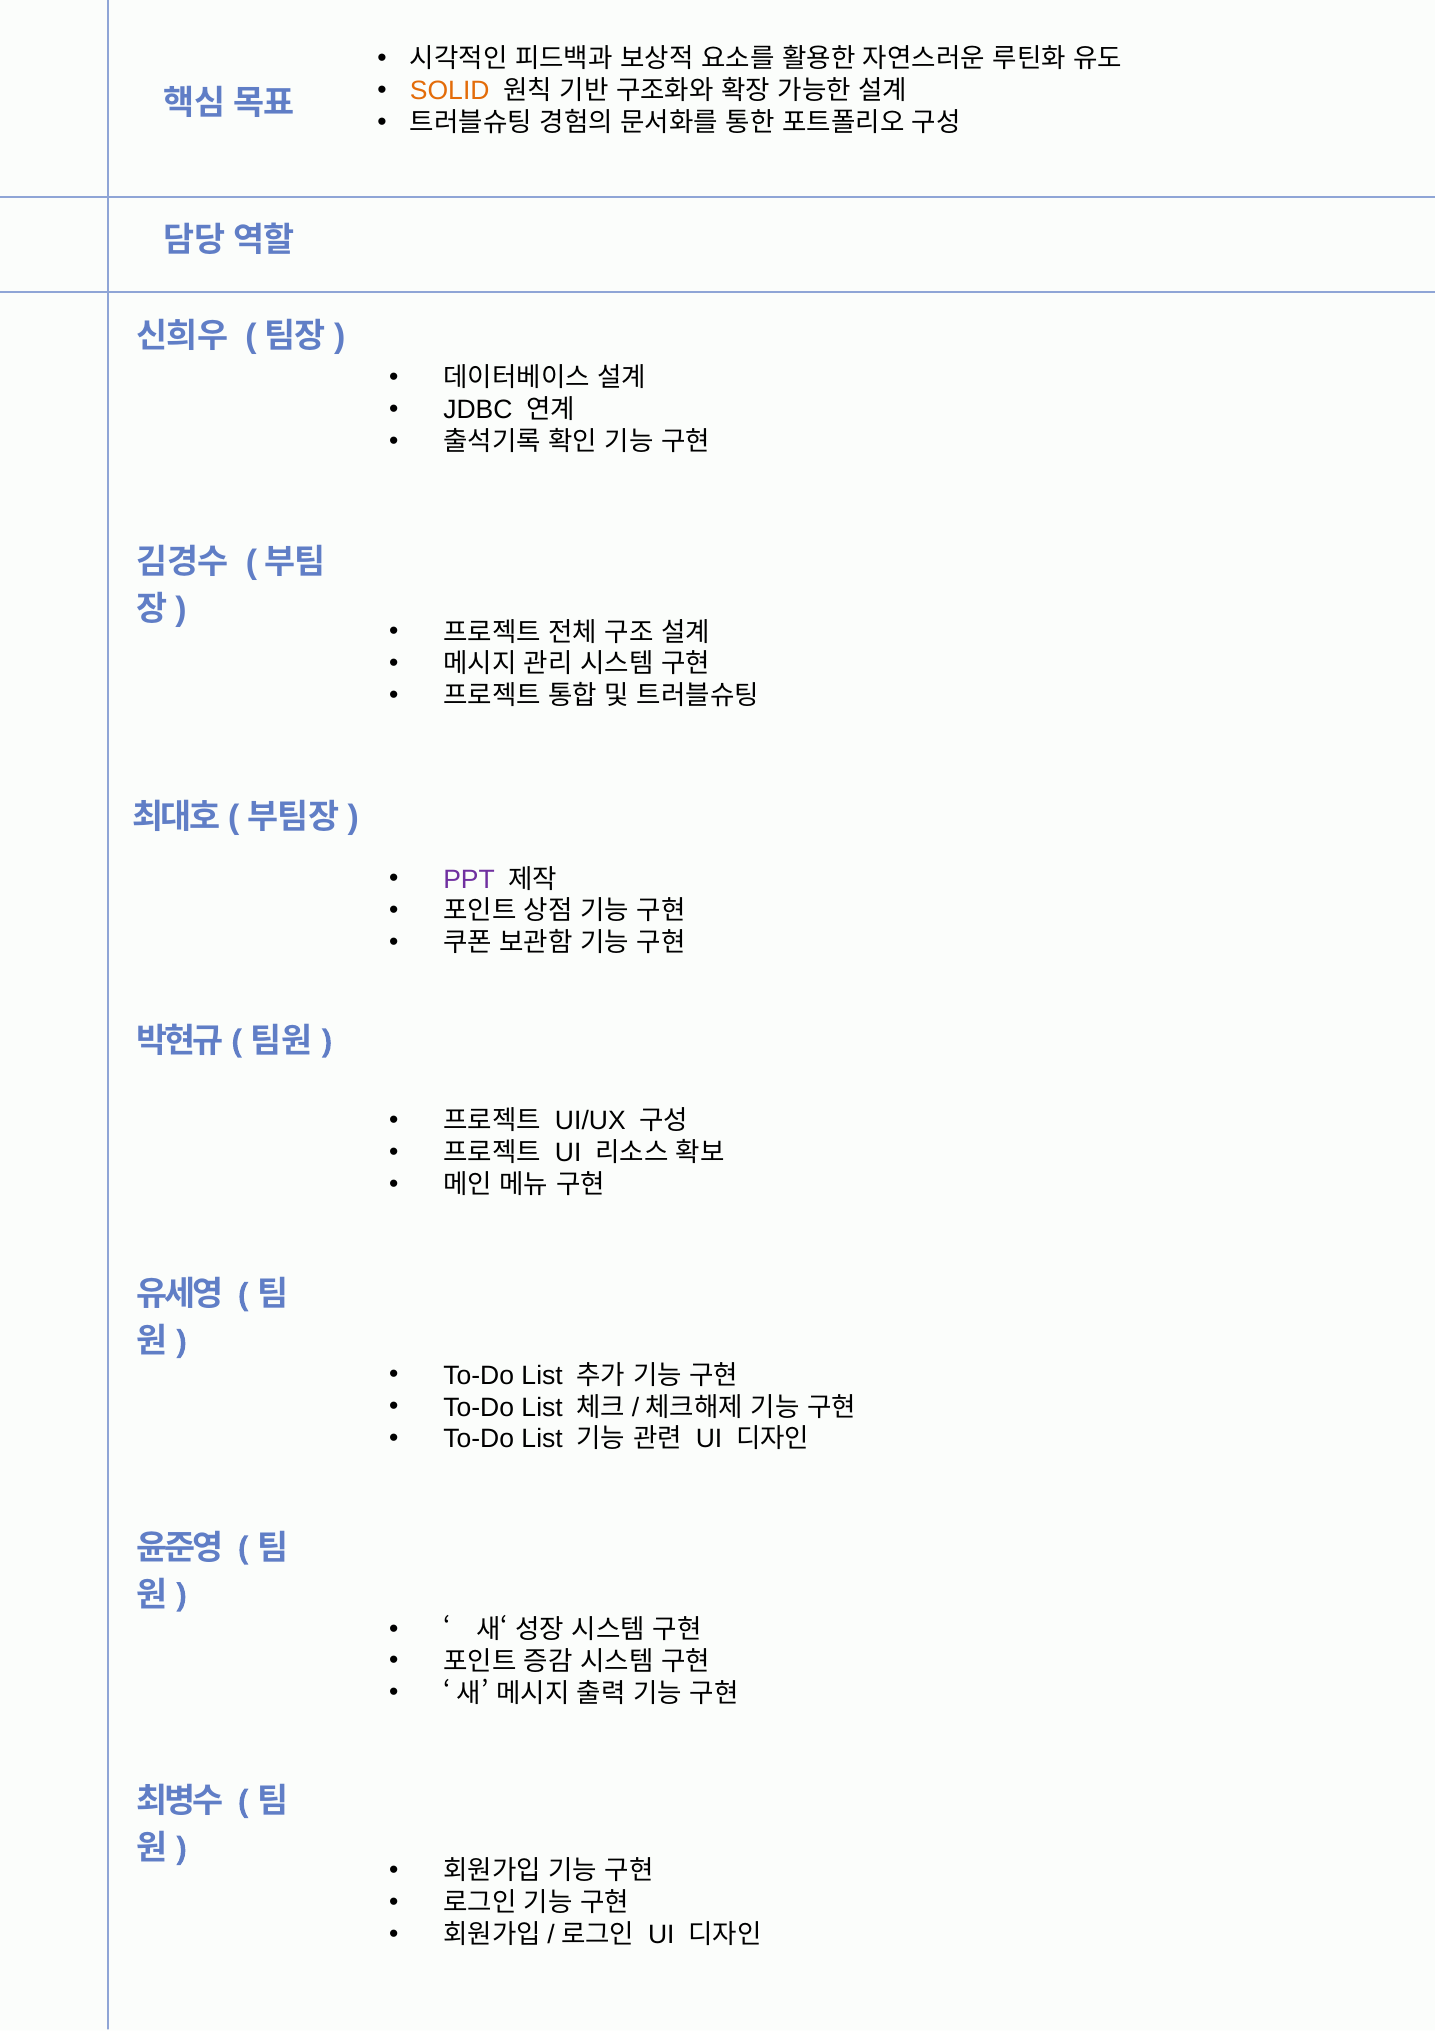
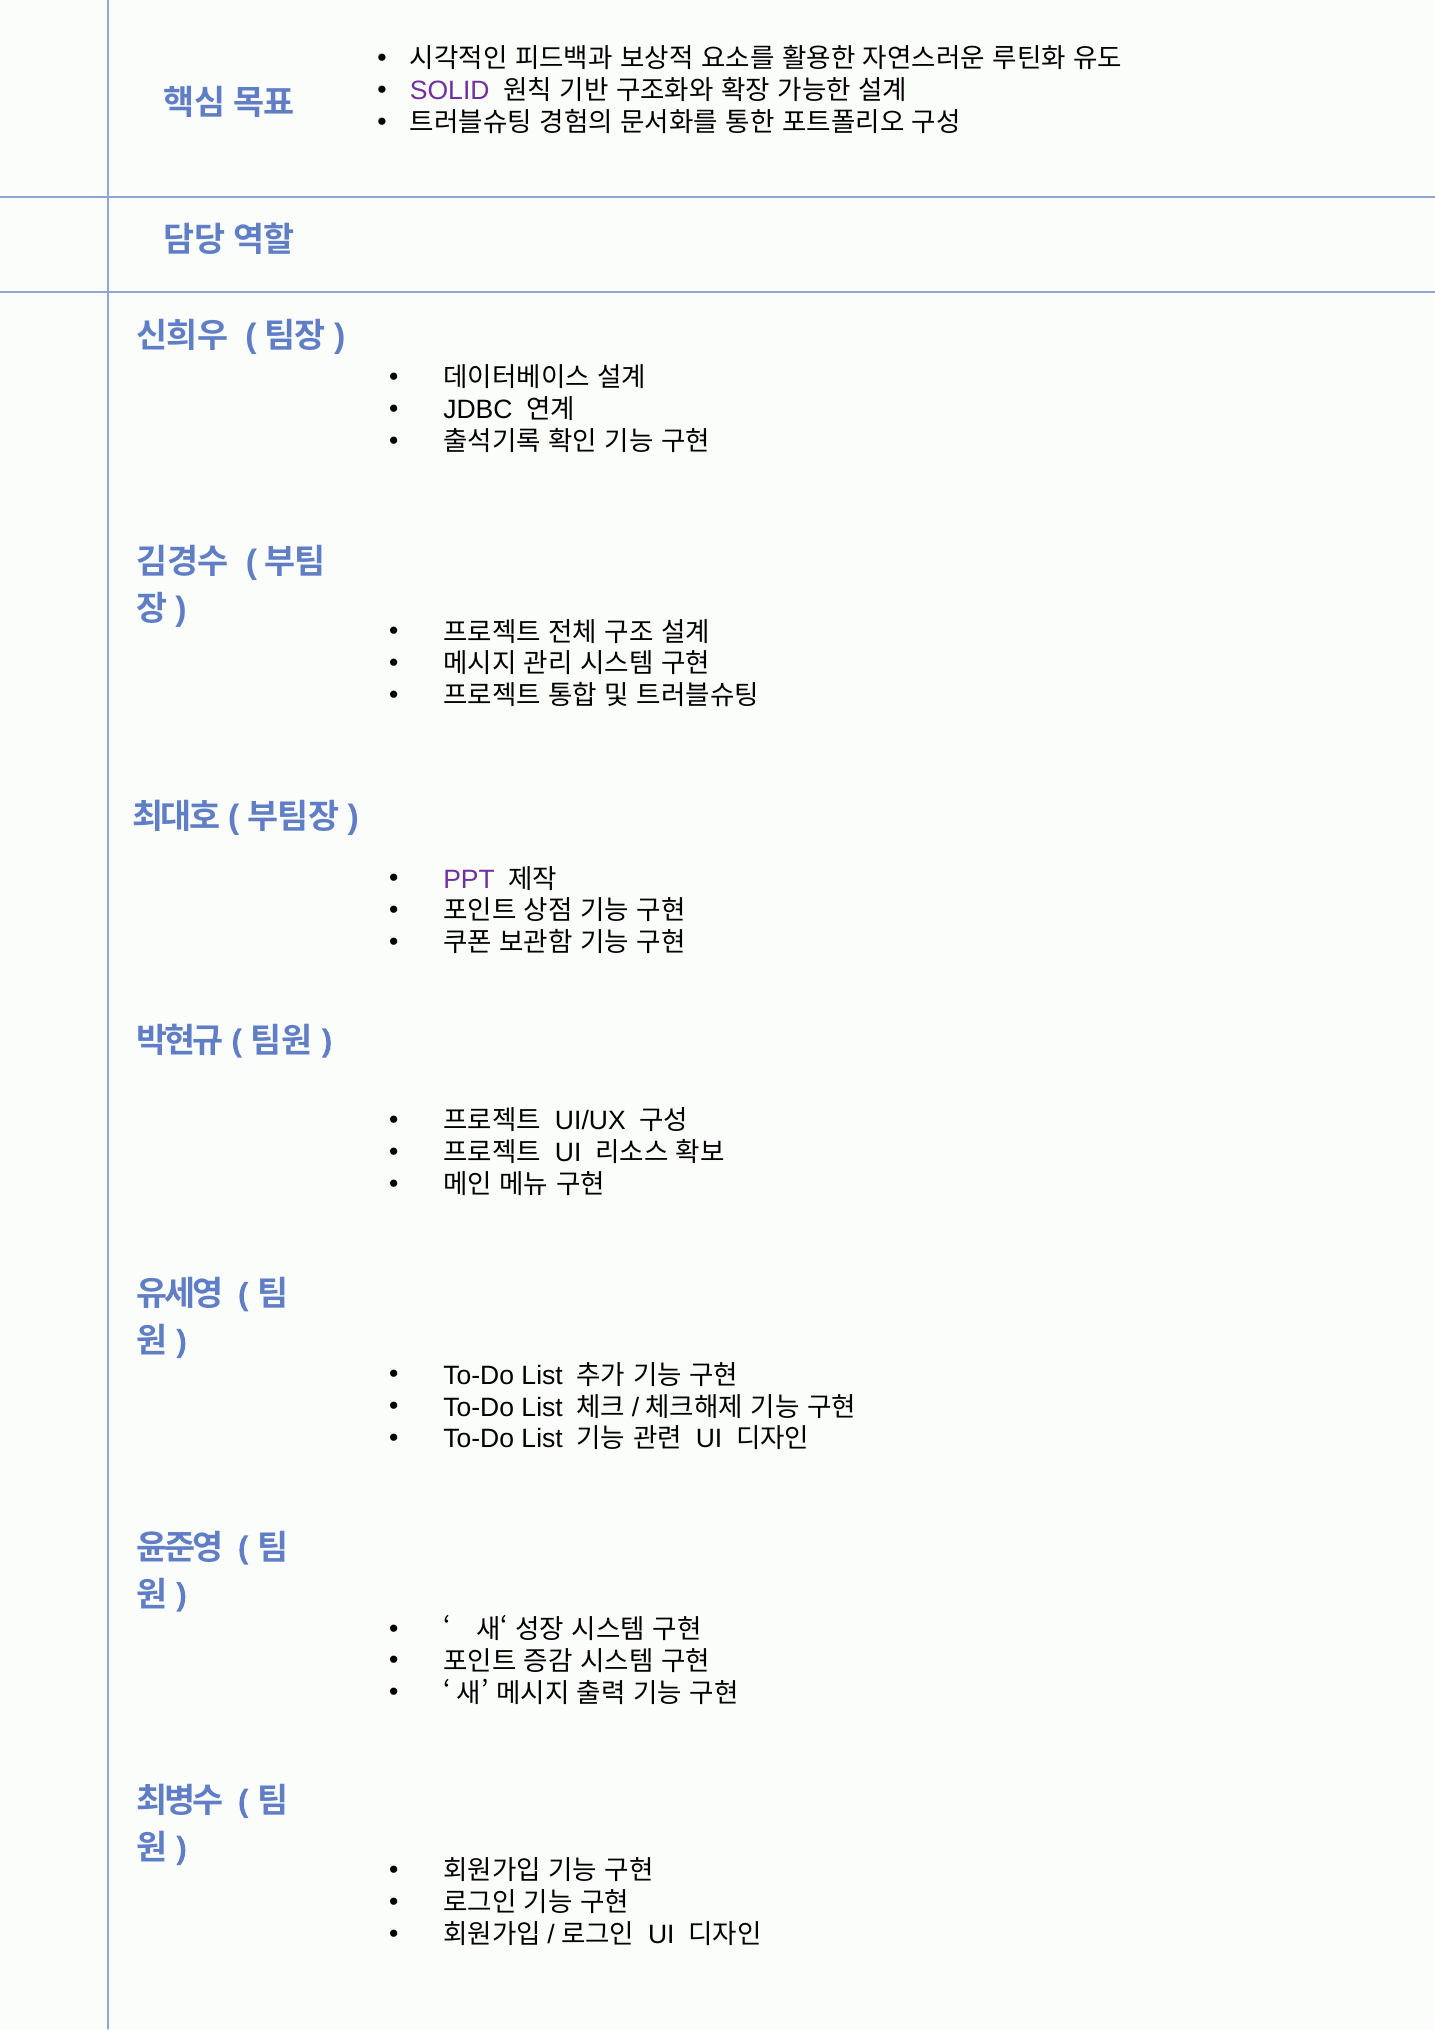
SOLID colour: orange -> purple (450, 91)
